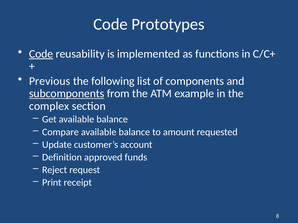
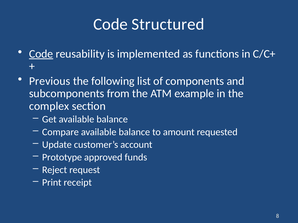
Prototypes: Prototypes -> Structured (168, 24)
subcomponents underline: present -> none (67, 94)
Definition: Definition -> Prototype (62, 158)
